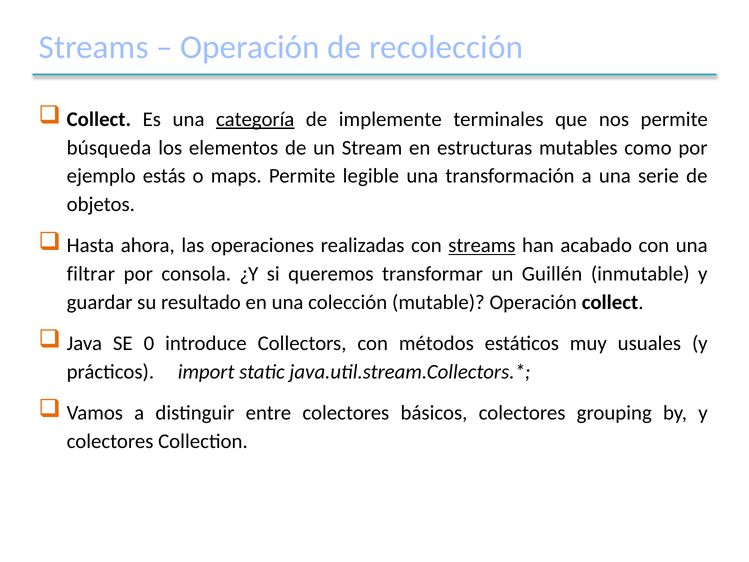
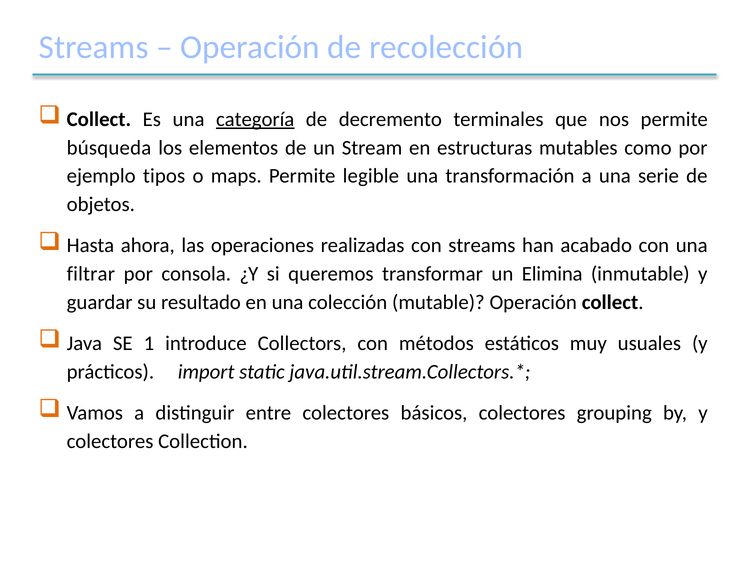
implemente: implemente -> decremento (390, 119)
estás: estás -> tipos (164, 176)
streams underline: present -> none (482, 245)
Guillén: Guillén -> Elimina (552, 274)
0: 0 -> 1 (149, 343)
